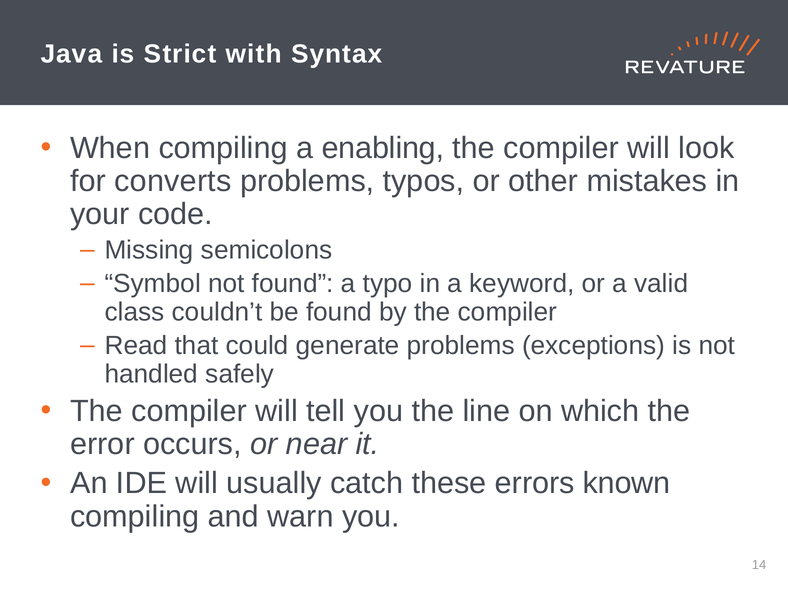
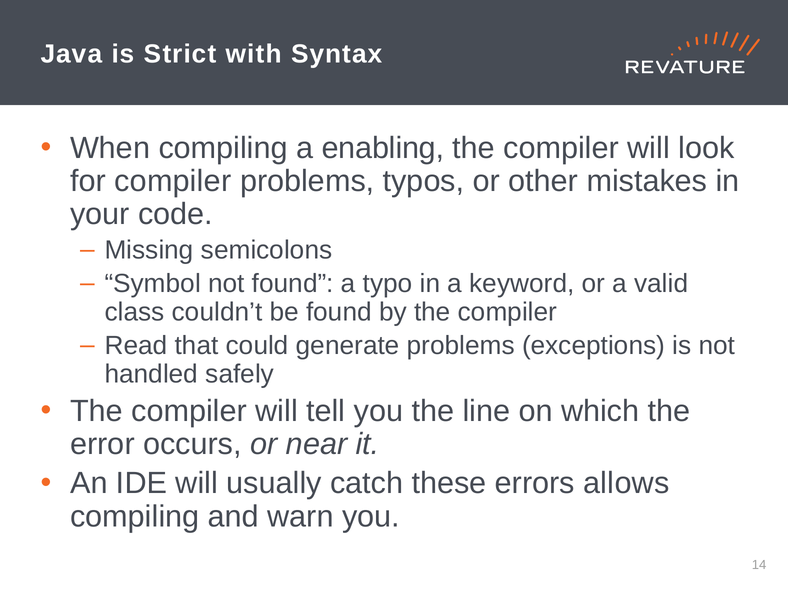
for converts: converts -> compiler (173, 181)
known: known -> allows (626, 483)
